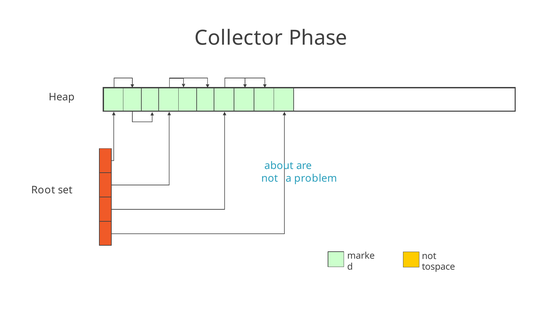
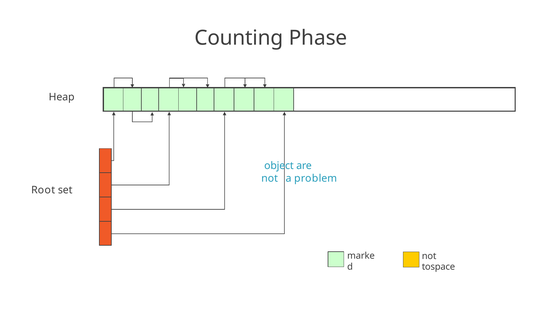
Collector: Collector -> Counting (239, 38)
about: about -> object (279, 166)
